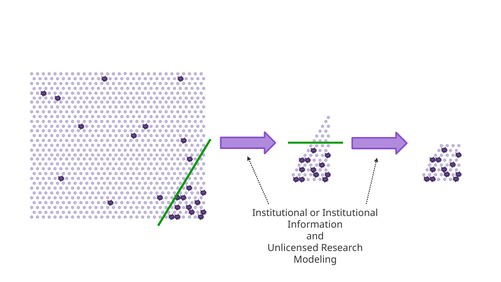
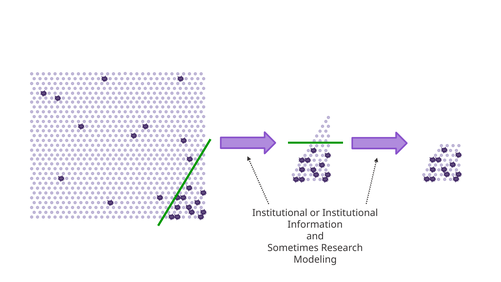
Unlicensed: Unlicensed -> Sometimes (293, 248)
